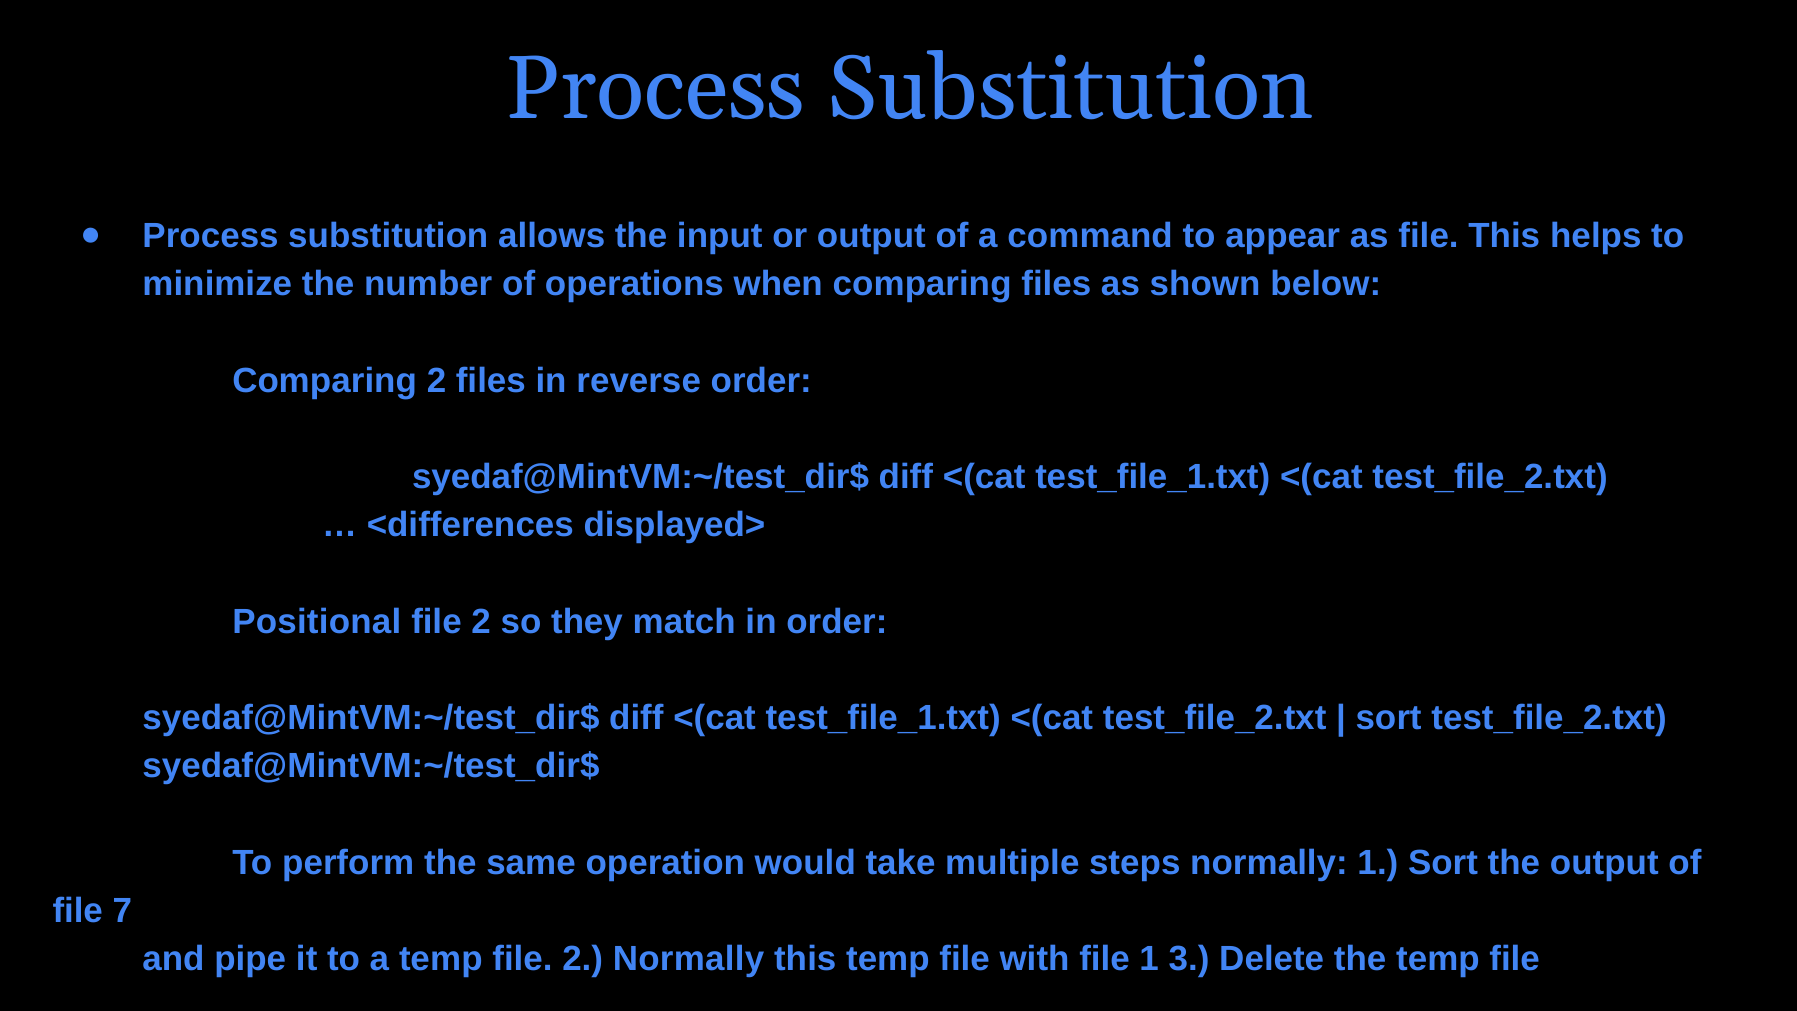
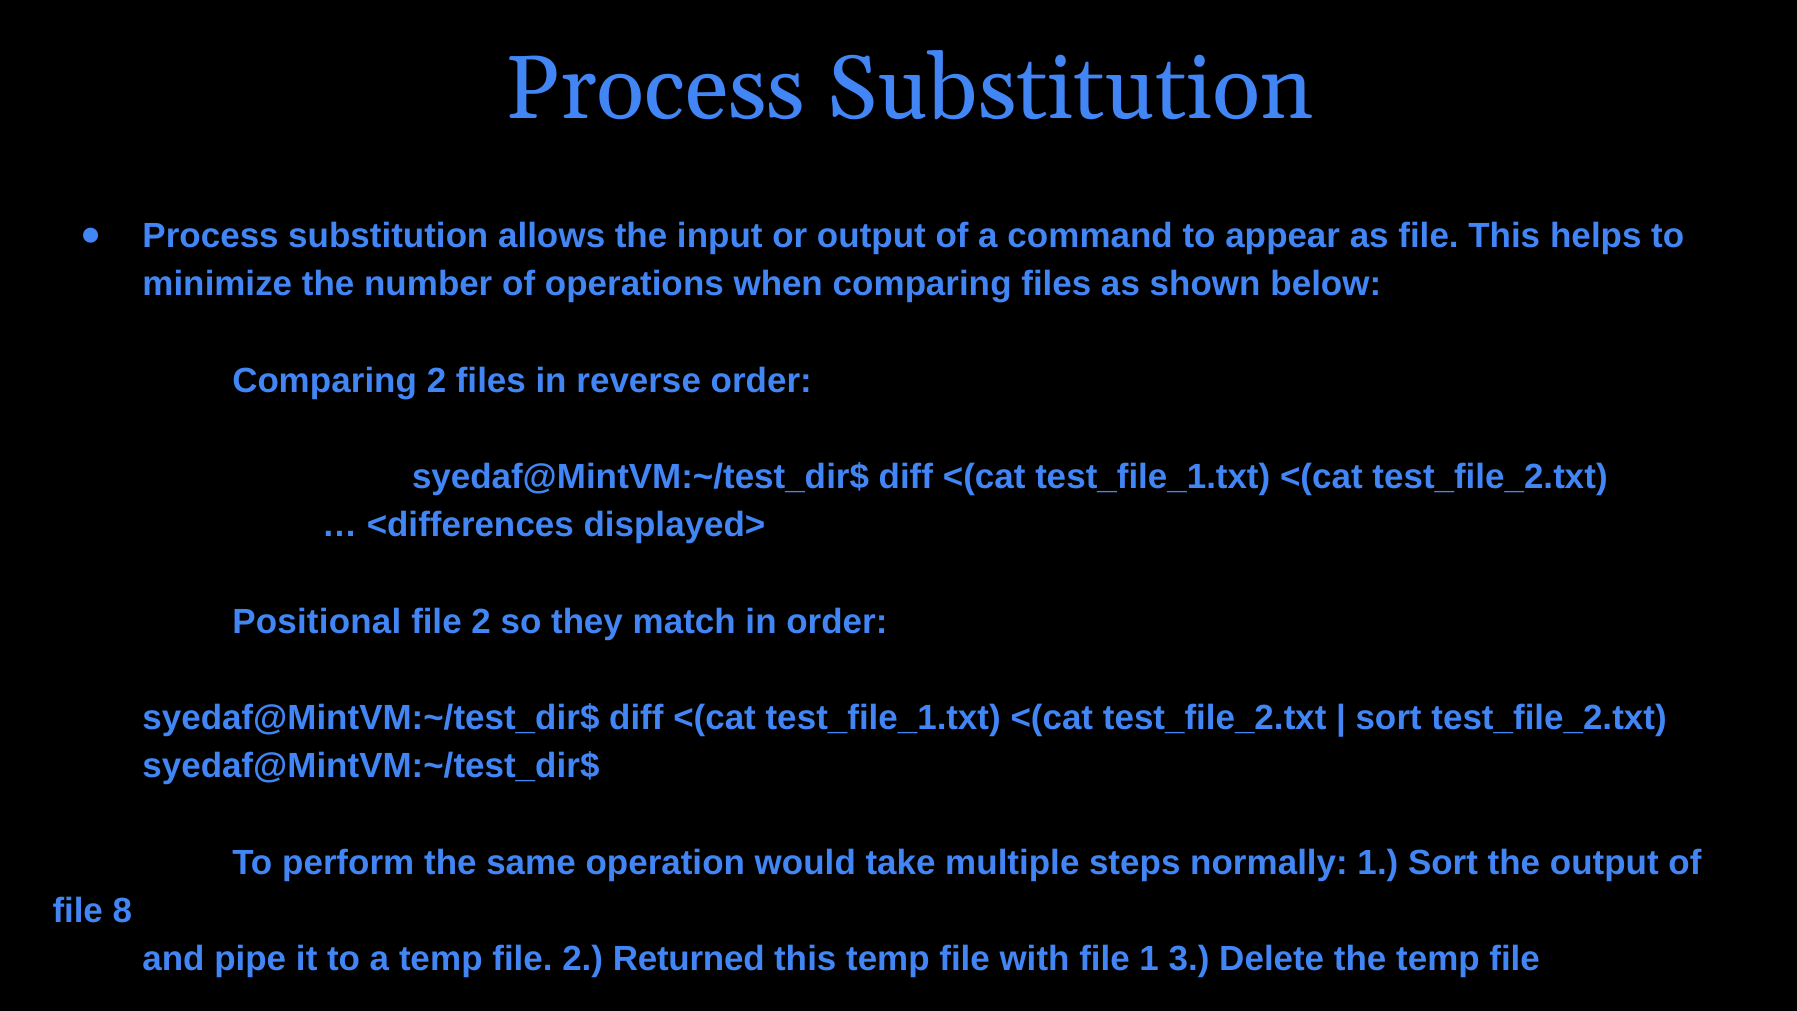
7: 7 -> 8 (122, 911)
2 Normally: Normally -> Returned (689, 959)
